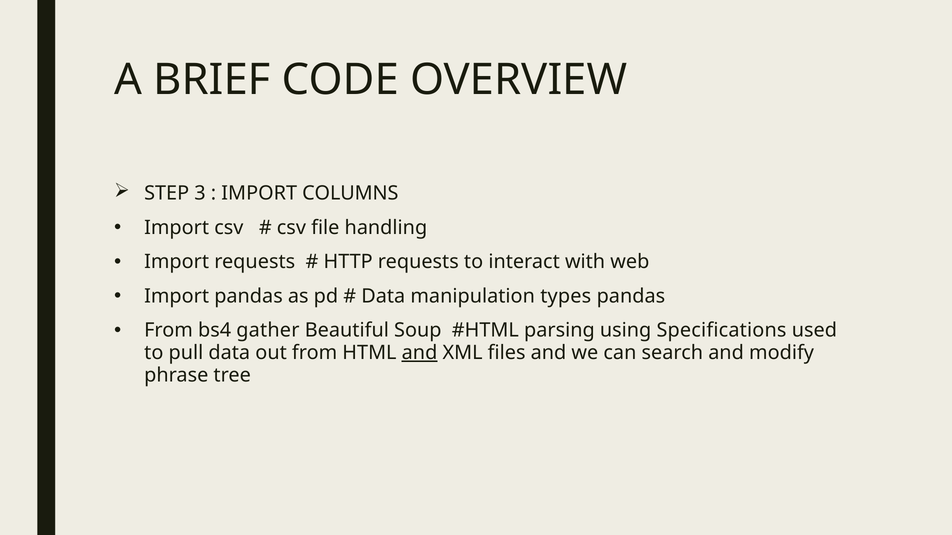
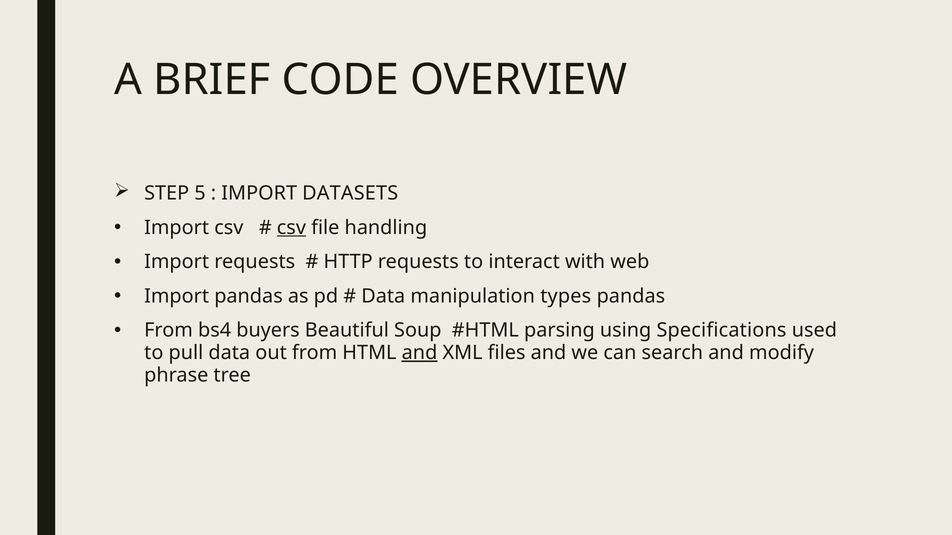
3: 3 -> 5 (200, 193)
COLUMNS: COLUMNS -> DATASETS (350, 193)
csv underline: none -> present (291, 228)
gather: gather -> buyers (268, 331)
